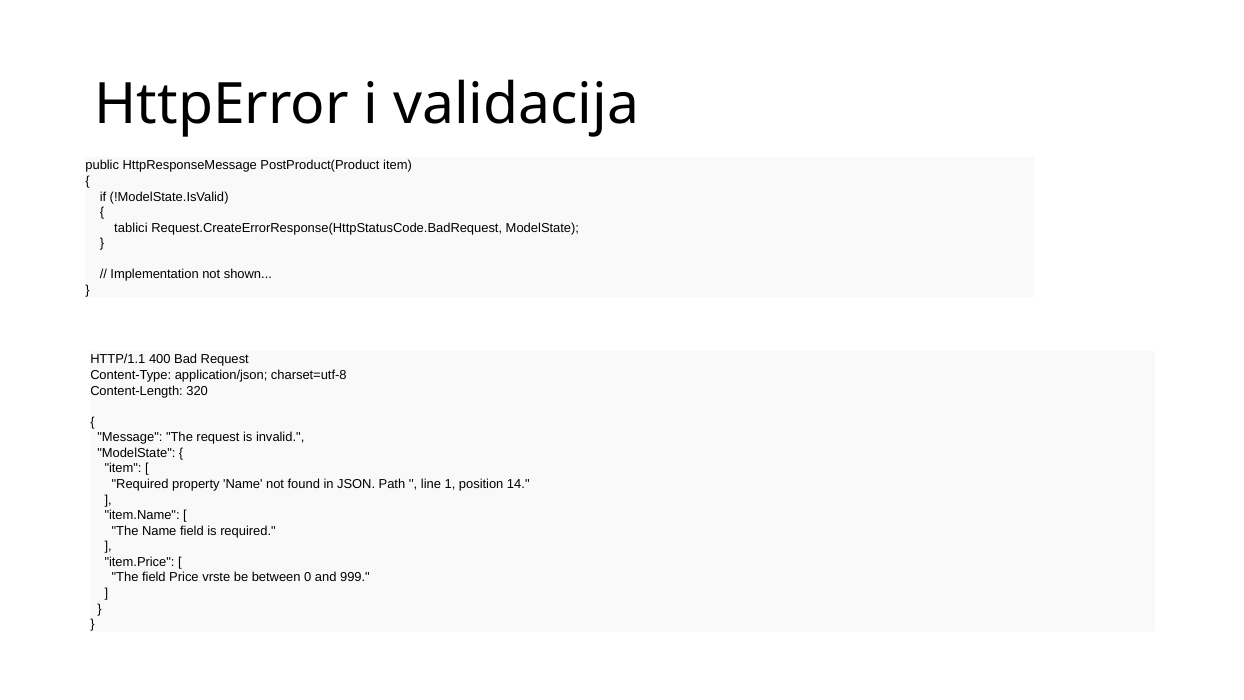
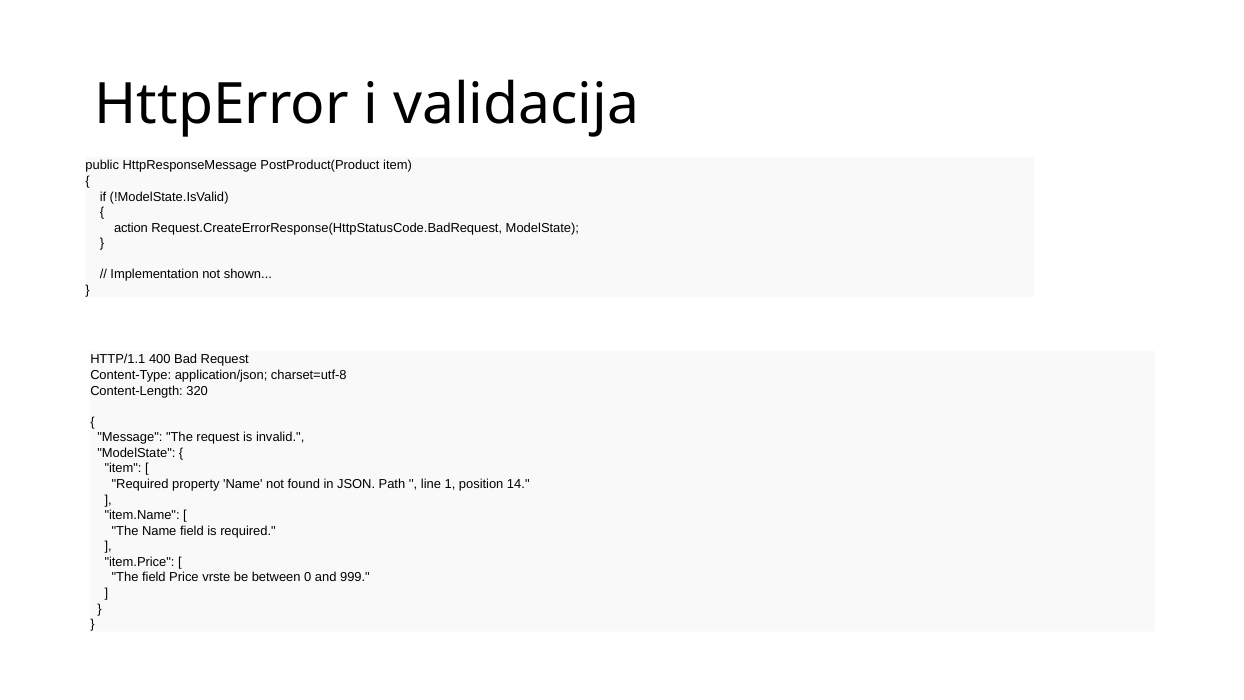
tablici: tablici -> action (131, 228)
